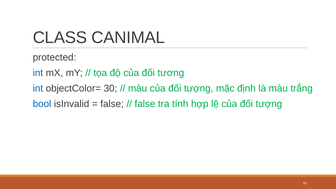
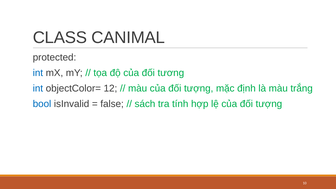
30: 30 -> 12 (110, 88)
false: false -> sách (145, 104)
